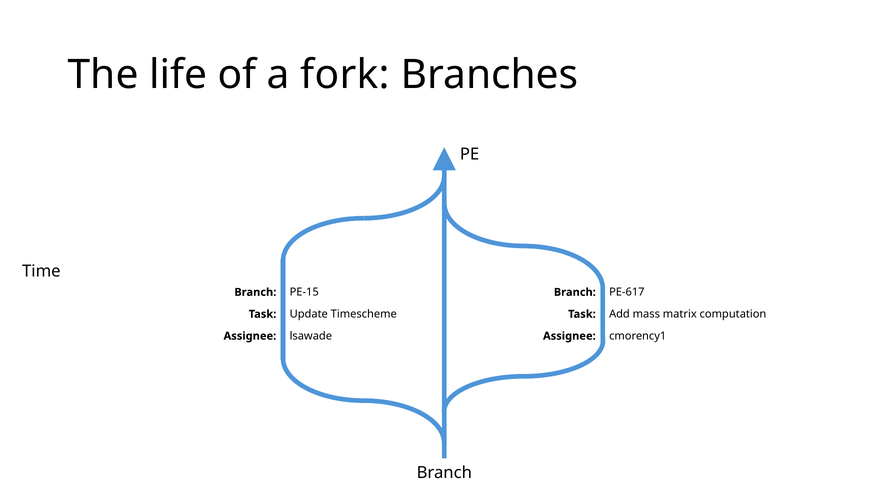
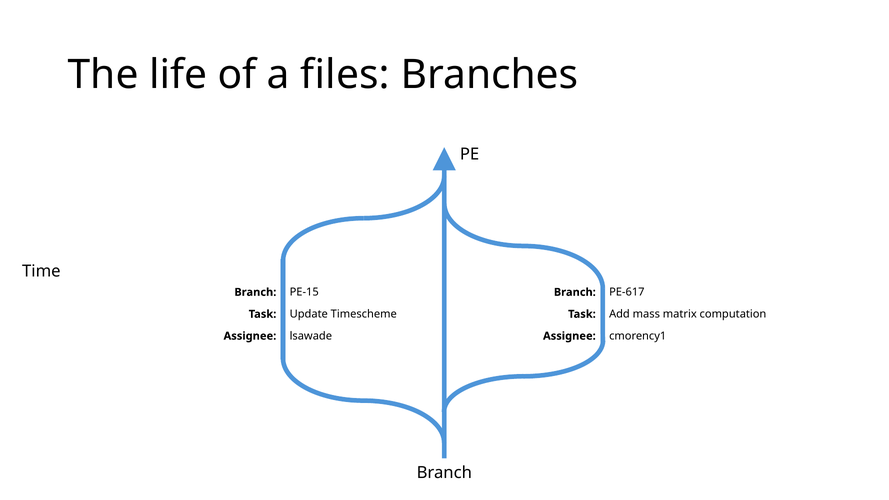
fork: fork -> files (345, 75)
